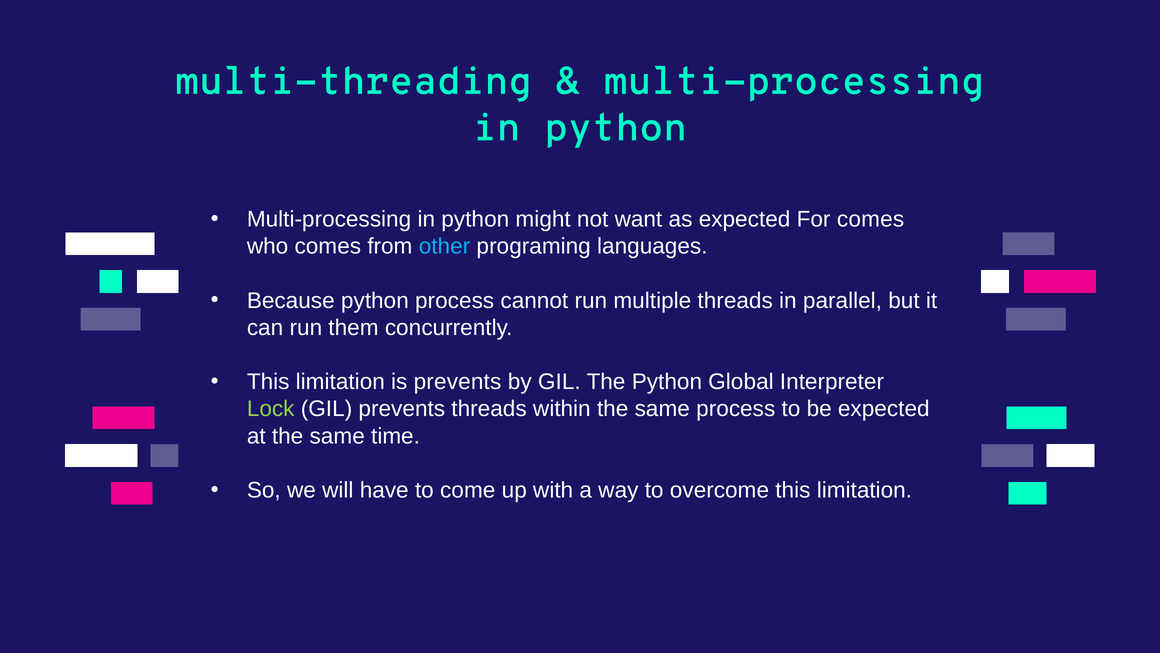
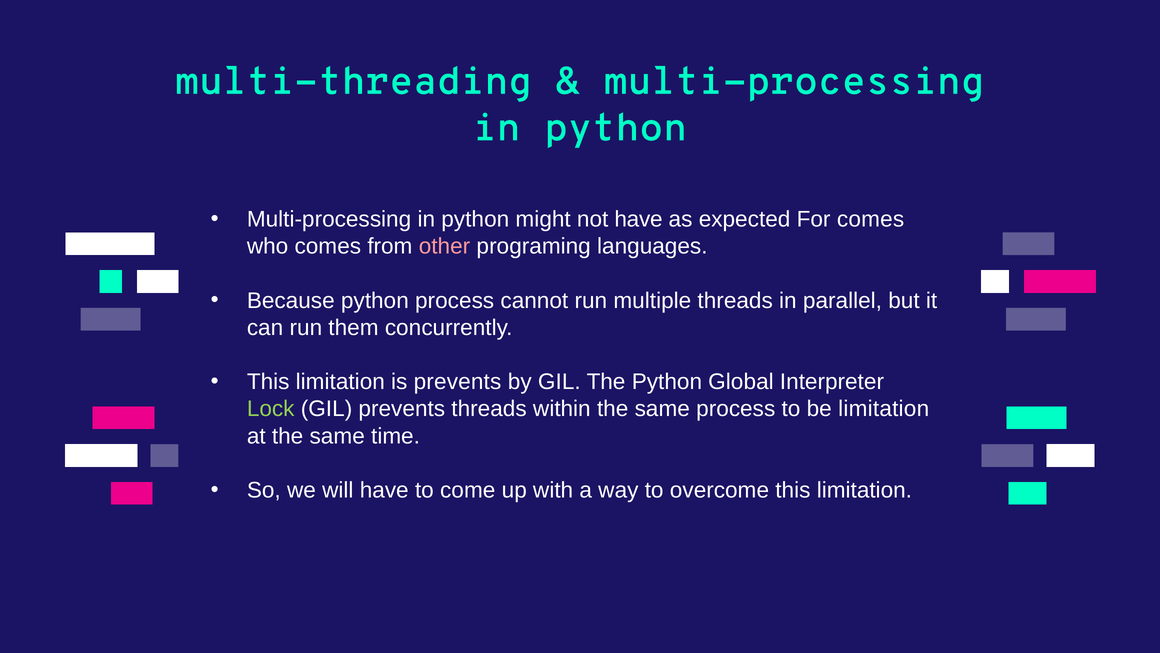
not want: want -> have (639, 219)
other colour: light blue -> pink (444, 246)
be expected: expected -> limitation (884, 409)
